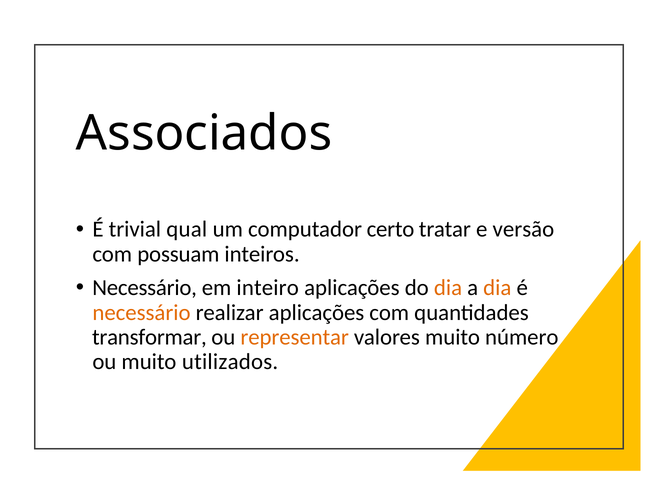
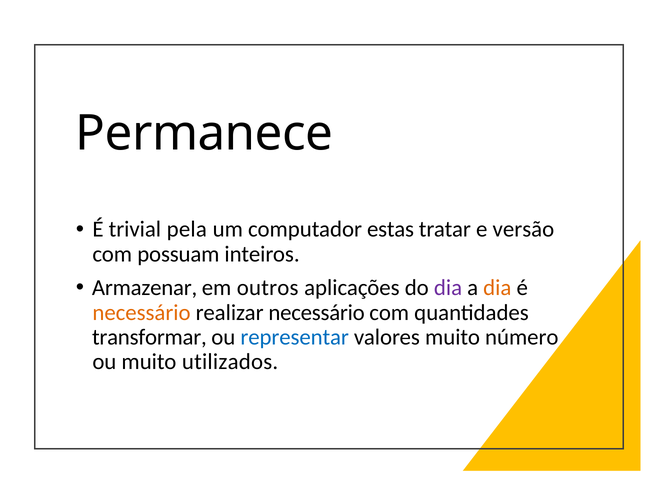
Associados: Associados -> Permanece (204, 134)
qual: qual -> pela (187, 229)
certo: certo -> estas (391, 229)
Necessário: Necessário -> Armazenar (145, 288)
inteiro: inteiro -> outros (268, 288)
dia colour: orange -> purple (448, 288)
realizar aplicações: aplicações -> necessário (317, 312)
representar colour: orange -> blue (295, 337)
